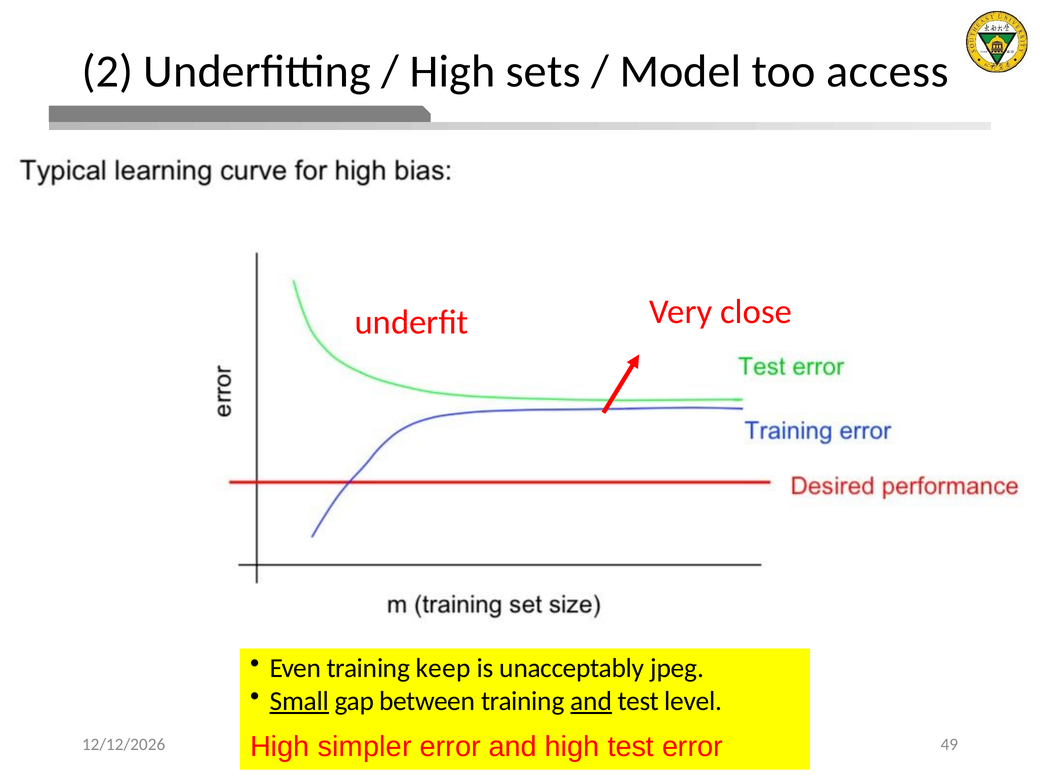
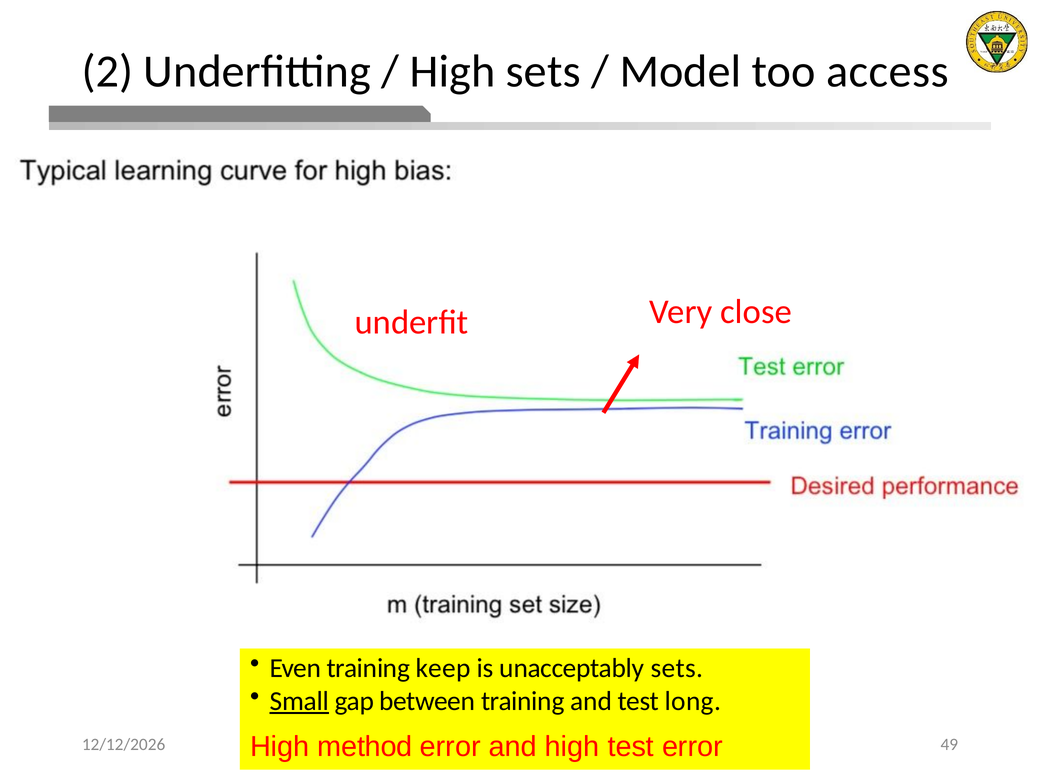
unacceptably jpeg: jpeg -> sets (677, 668)
and underline: present -> none (591, 701)
level: level -> long (693, 701)
simpler: simpler -> method (365, 747)
